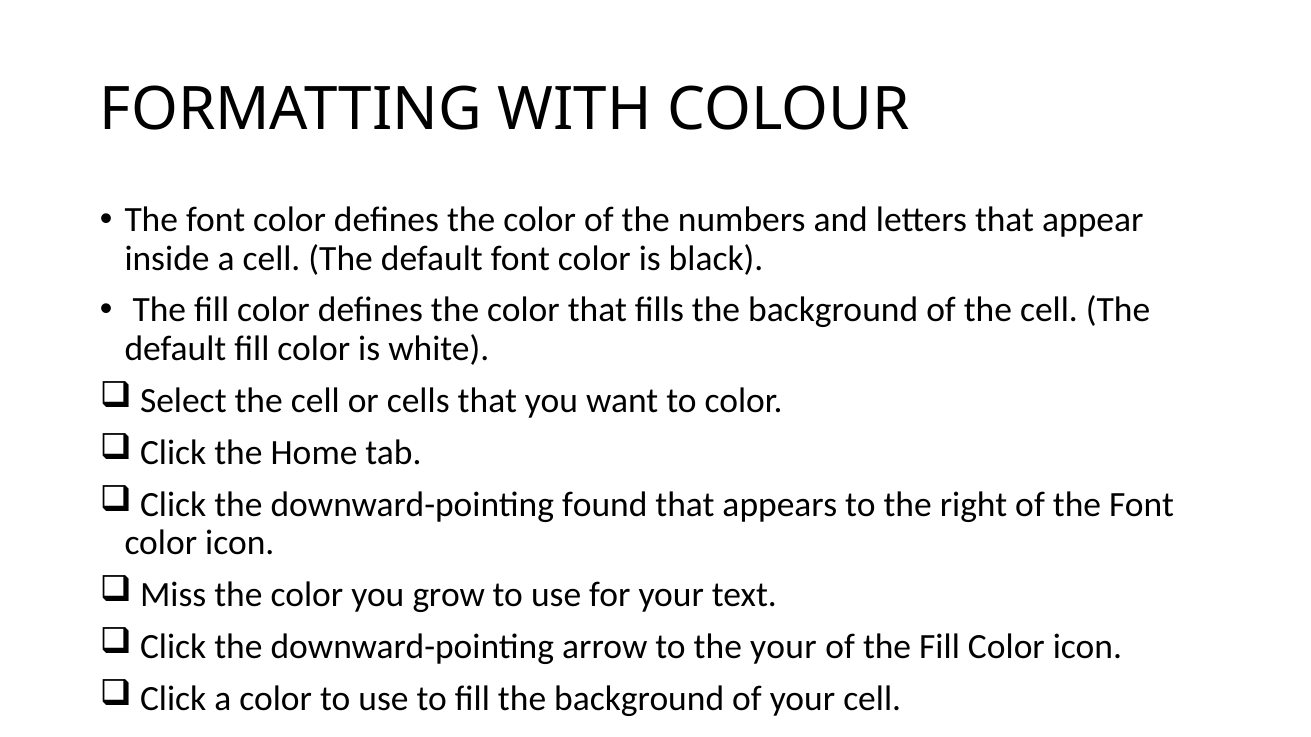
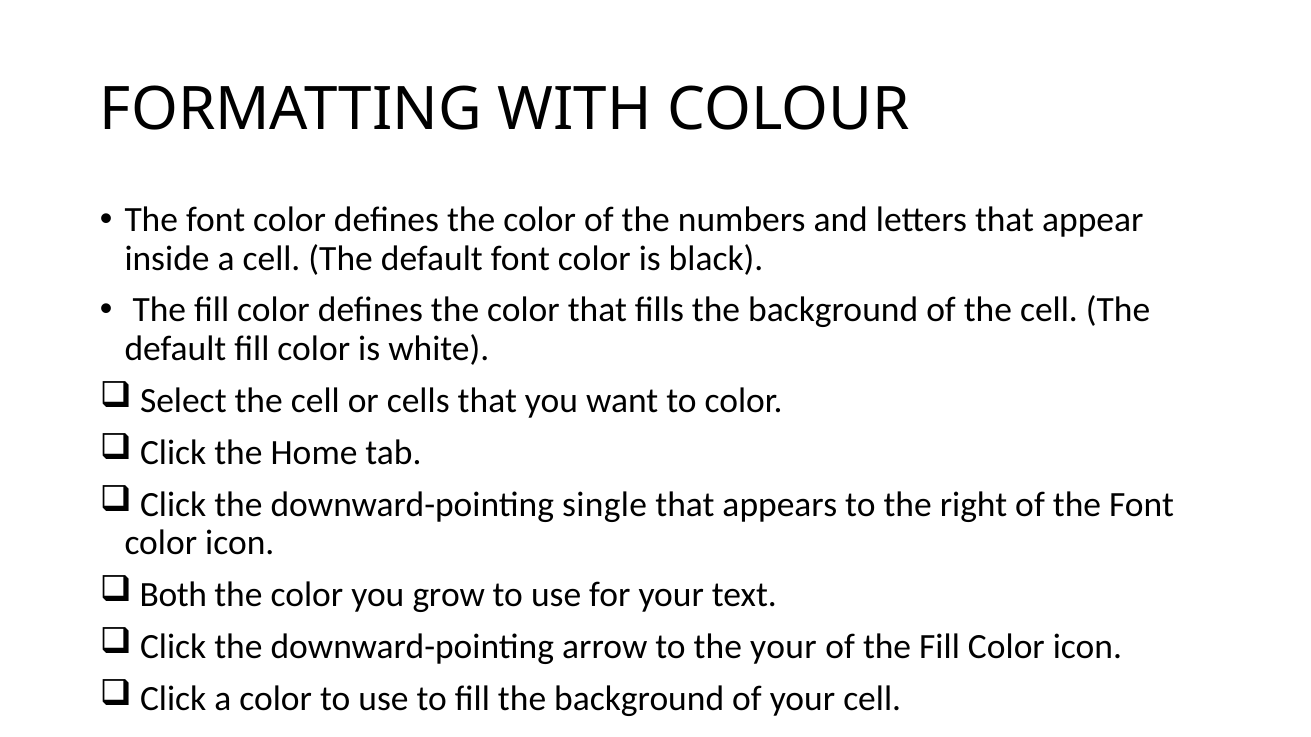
found: found -> single (605, 505)
Miss: Miss -> Both (173, 595)
